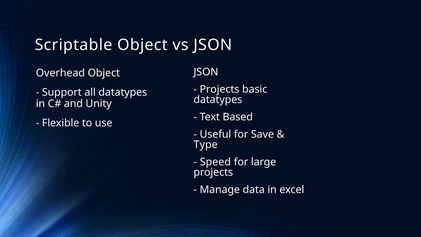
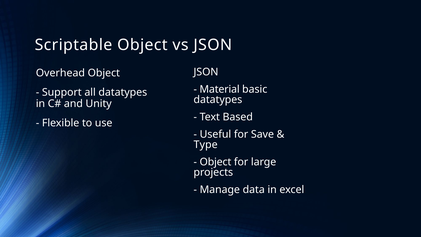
Projects: Projects -> Material (220, 89)
Speed: Speed -> Object (215, 162)
